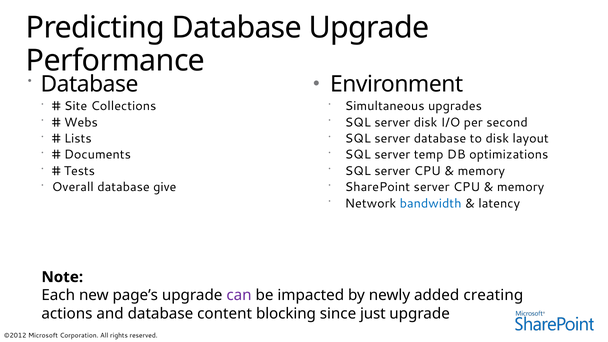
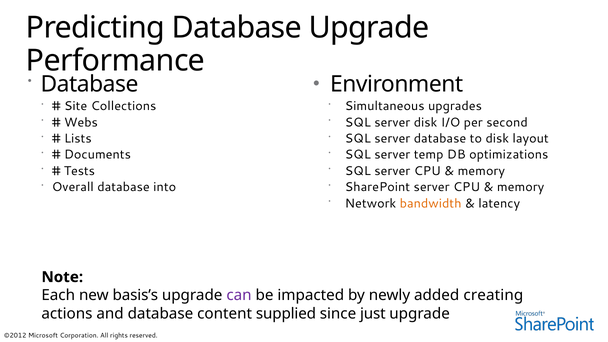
give: give -> into (165, 187)
bandwidth colour: blue -> orange (431, 203)
page’s: page’s -> basis’s (135, 295)
blocking: blocking -> supplied (286, 314)
